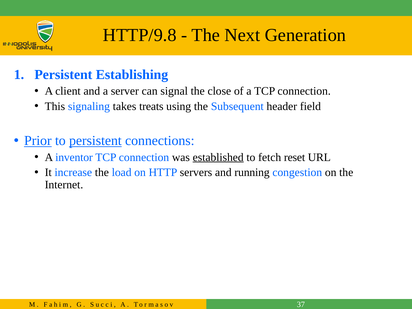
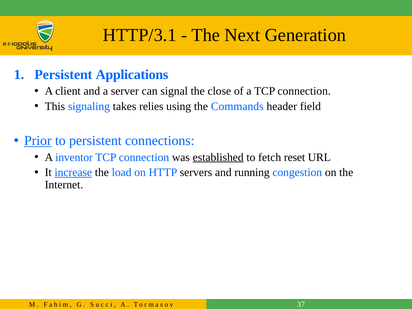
HTTP/9.8: HTTP/9.8 -> HTTP/3.1 (140, 35)
Establishing: Establishing -> Applications (132, 75)
treats: treats -> relies (151, 106)
Subsequent: Subsequent -> Commands (237, 106)
persistent underline: present -> none (95, 141)
increase underline: none -> present (73, 172)
